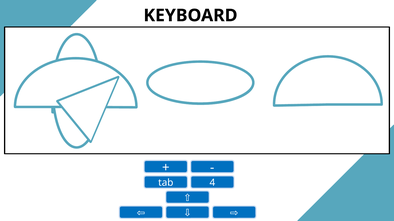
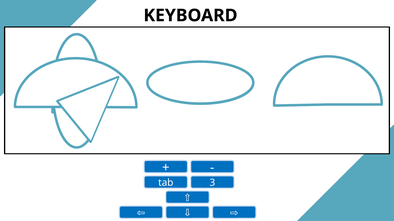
4: 4 -> 3 (212, 183)
